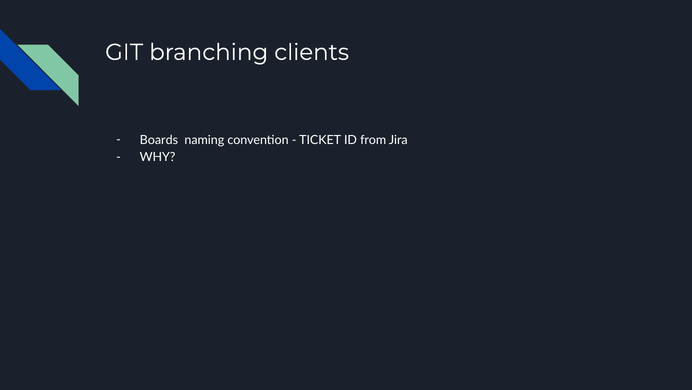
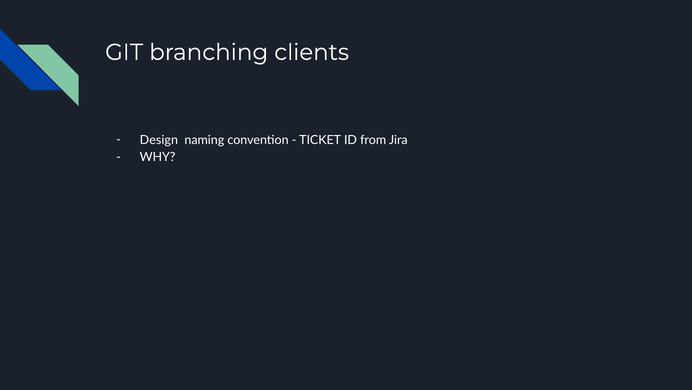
Boards: Boards -> Design (159, 140)
